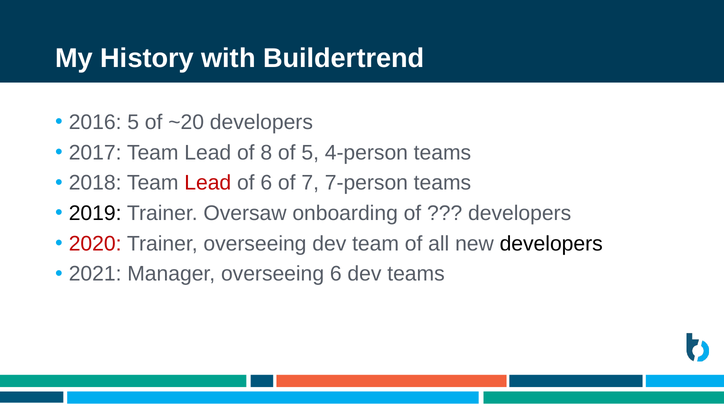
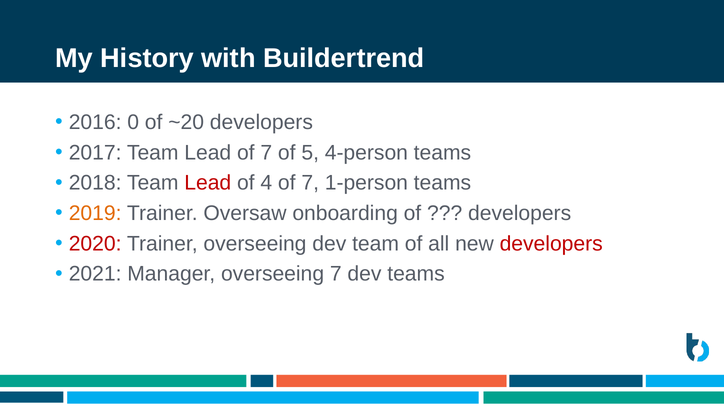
2016 5: 5 -> 0 (133, 122)
Lead of 8: 8 -> 7 (266, 153)
of 6: 6 -> 4 (266, 183)
7-person: 7-person -> 1-person (366, 183)
2019 colour: black -> orange (95, 213)
developers colour: black -> red (551, 244)
overseeing 6: 6 -> 7 (336, 274)
